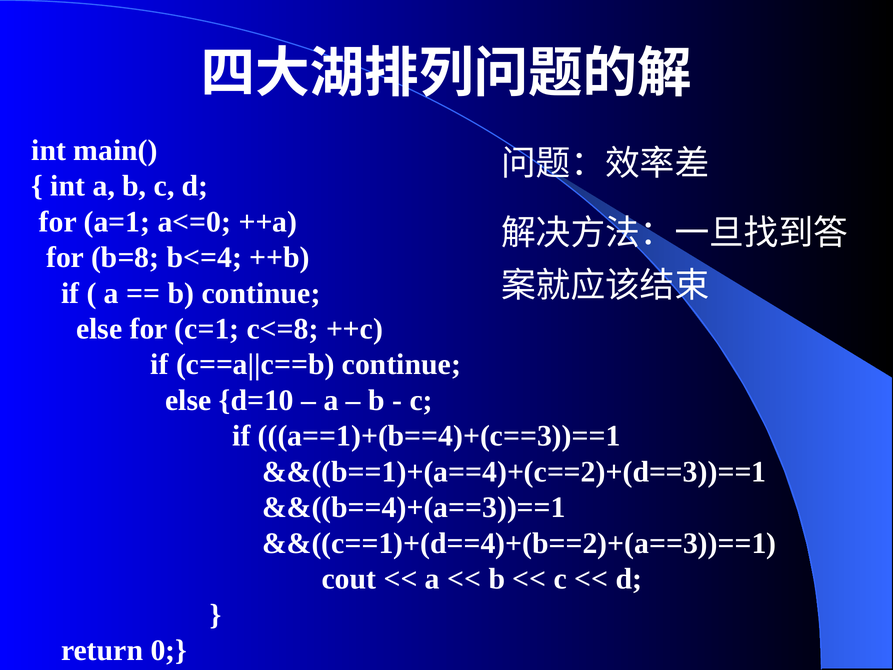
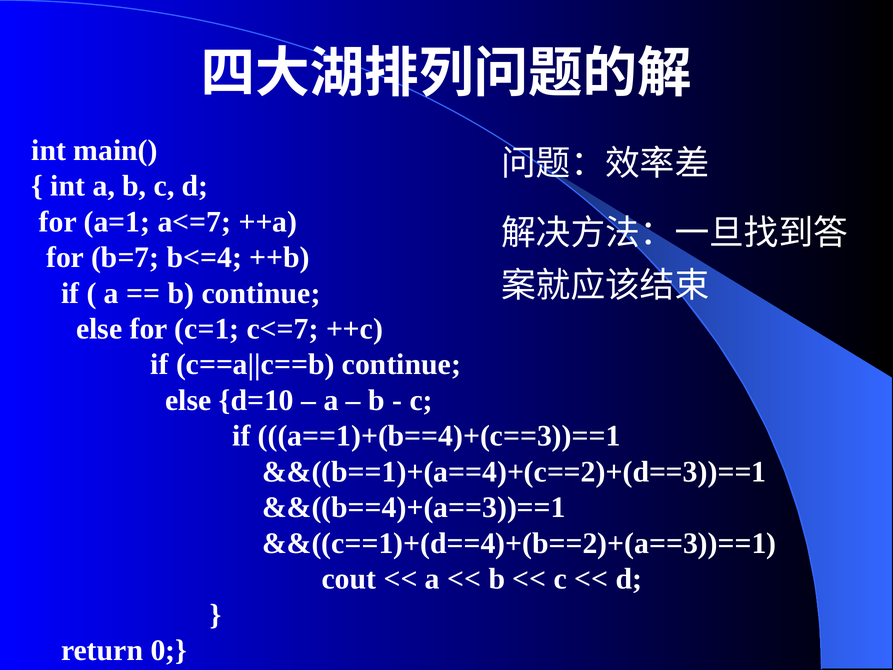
a<=0: a<=0 -> a<=7 (194, 222)
b=8: b=8 -> b=7 (125, 257)
c<=8: c<=8 -> c<=7 (283, 329)
